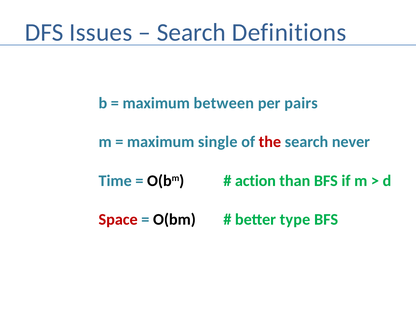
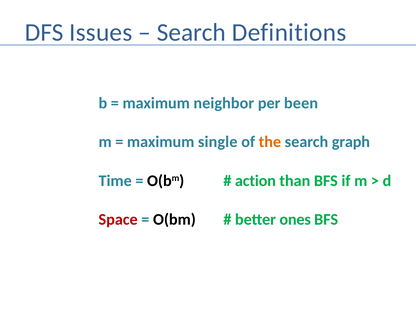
between: between -> neighbor (224, 103)
pairs: pairs -> been (301, 103)
the colour: red -> orange (270, 142)
never: never -> graph (351, 142)
type: type -> ones (295, 220)
